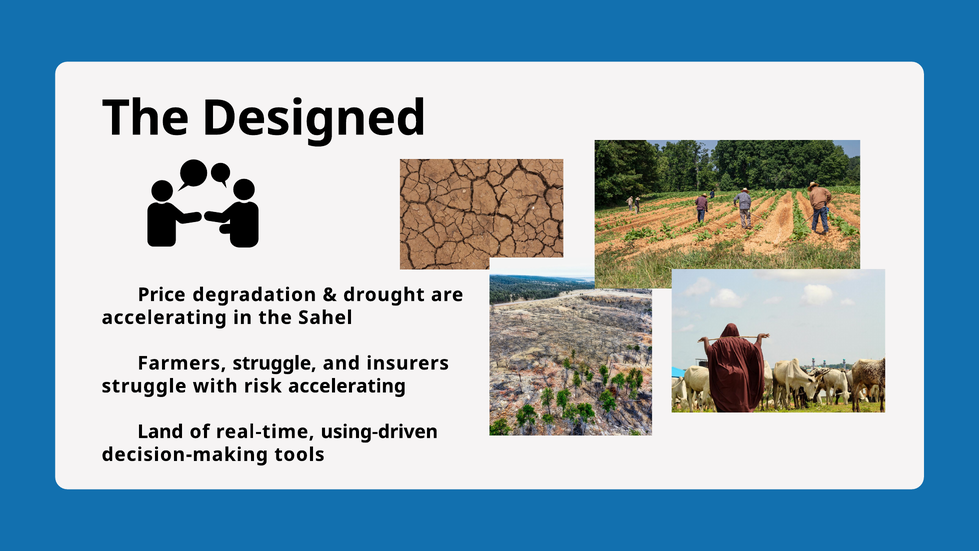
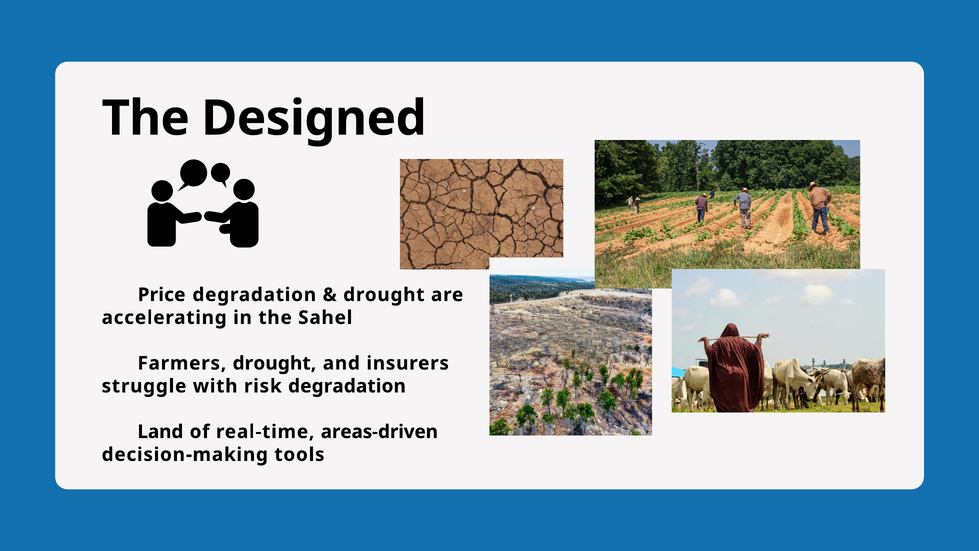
Farmers struggle: struggle -> drought (274, 363)
risk accelerating: accelerating -> degradation (347, 386)
using-driven: using-driven -> areas-driven (379, 432)
